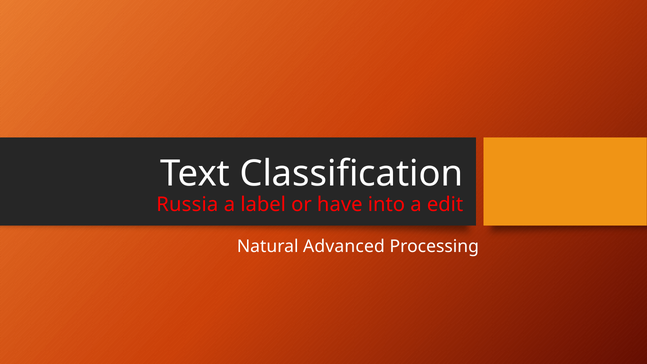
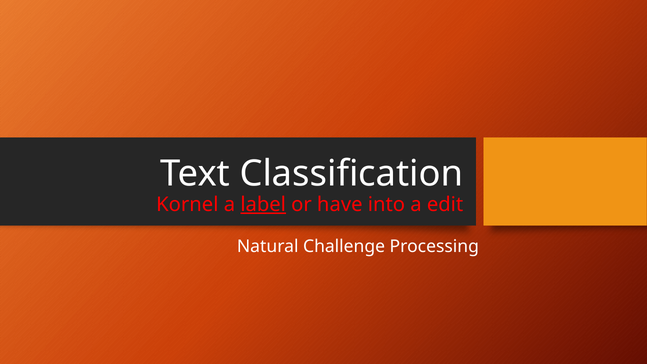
Russia: Russia -> Kornel (187, 204)
label underline: none -> present (263, 204)
Advanced: Advanced -> Challenge (344, 246)
